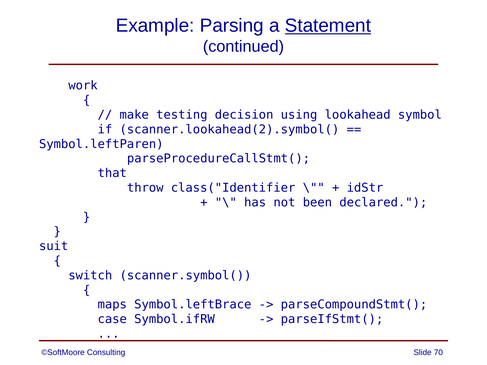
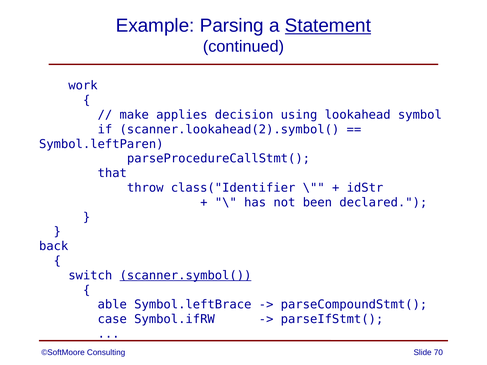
testing: testing -> applies (182, 115)
suit: suit -> back (54, 246)
scanner.symbol( underline: none -> present (186, 276)
maps: maps -> able (112, 305)
